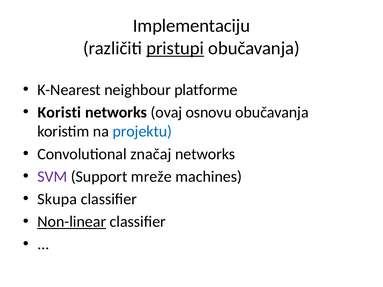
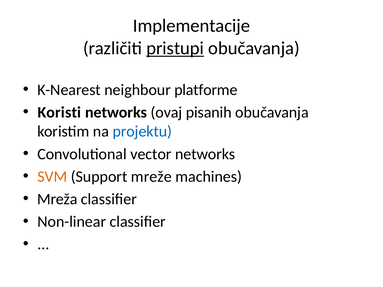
Implementaciju: Implementaciju -> Implementacije (191, 26)
osnovu: osnovu -> pisanih (209, 112)
značaj: značaj -> vector (151, 154)
SVM colour: purple -> orange (52, 177)
Skupa: Skupa -> Mreža (57, 199)
Non-linear underline: present -> none (72, 222)
